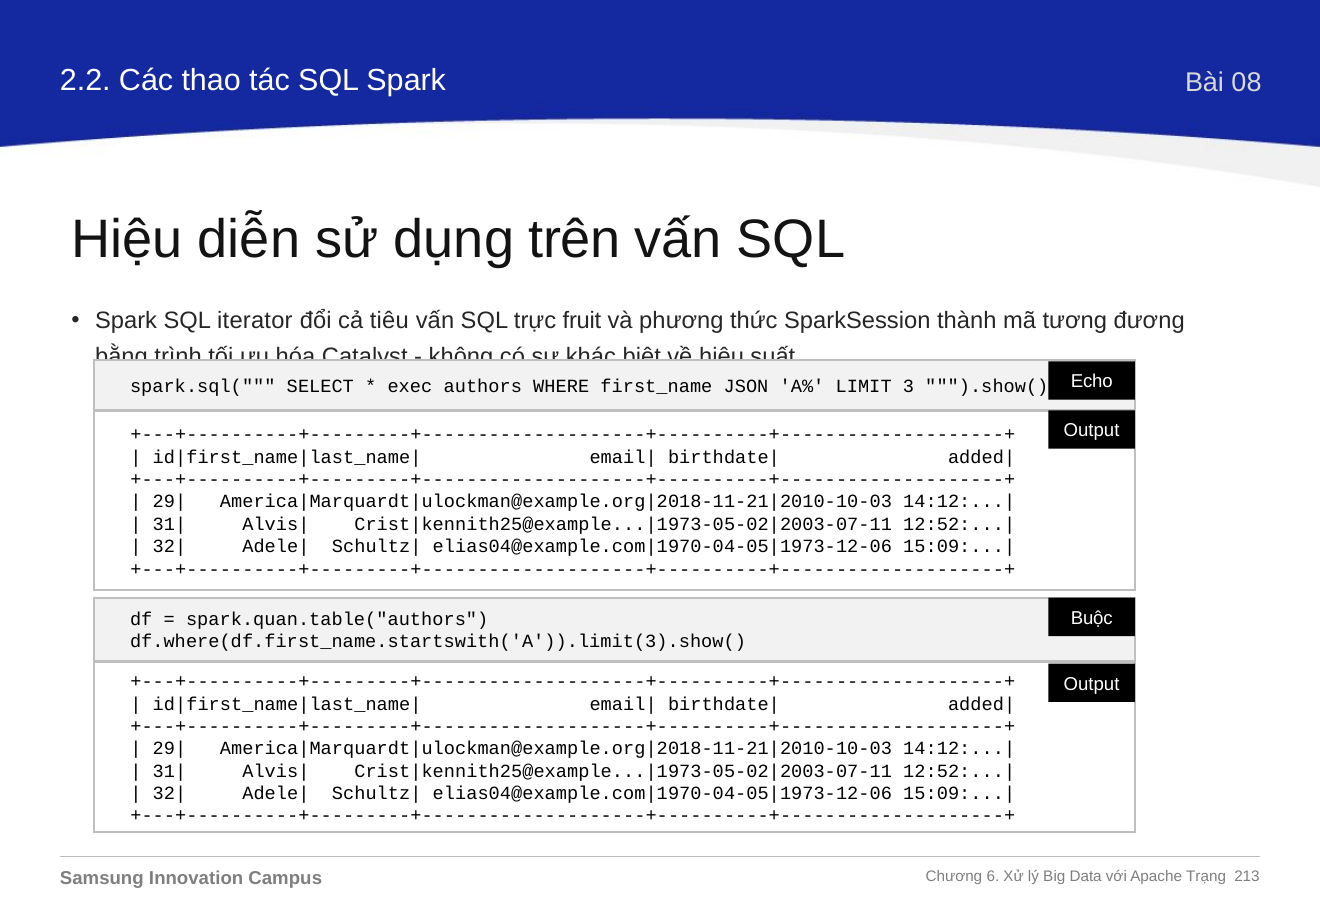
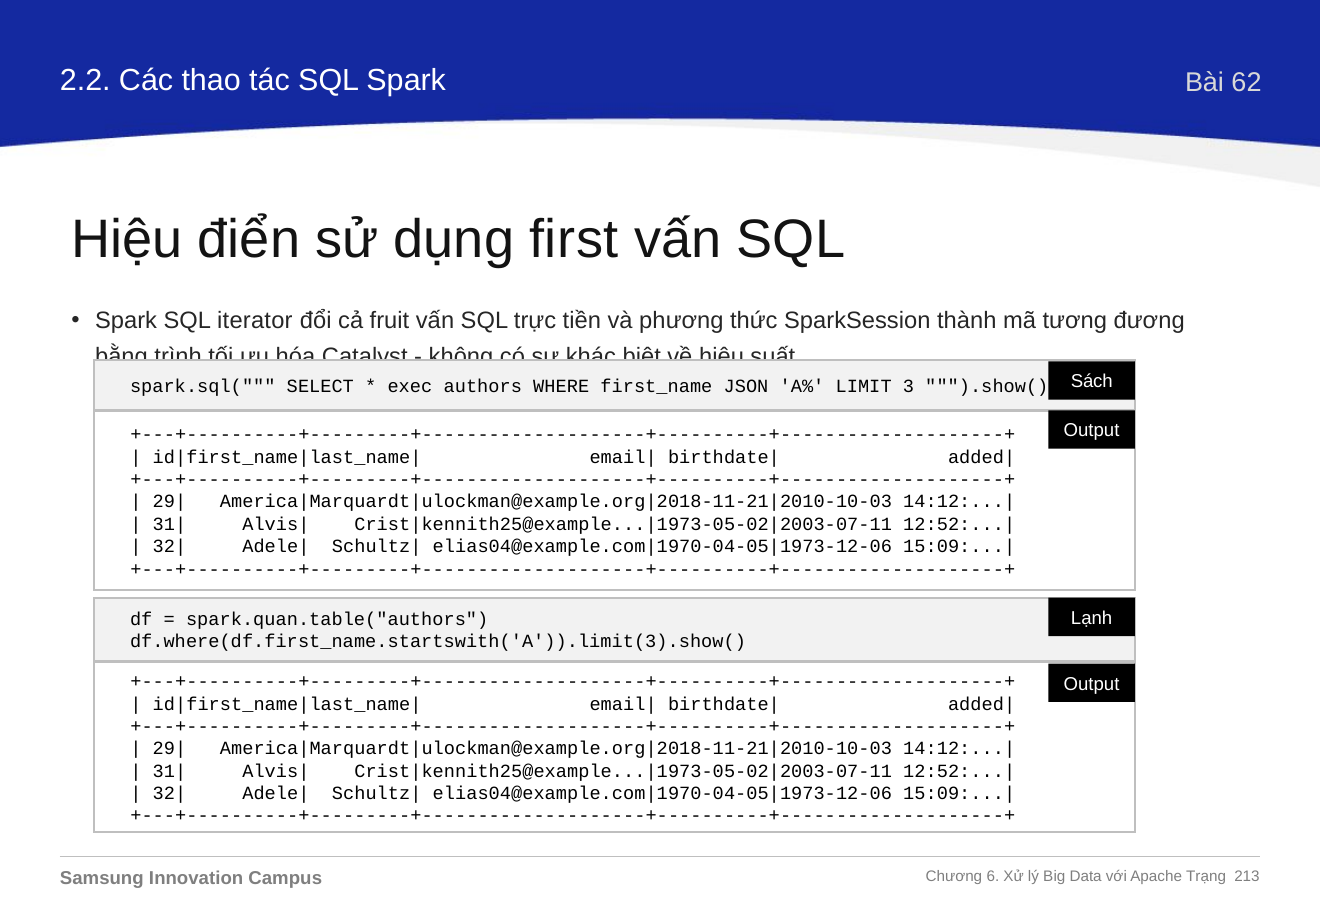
08: 08 -> 62 (1247, 82)
diễn: diễn -> điển (249, 240)
trên: trên -> first (574, 240)
tiêu: tiêu -> fruit (389, 321)
fruit: fruit -> tiền (582, 321)
Echo: Echo -> Sách (1092, 382)
Buộc: Buộc -> Lạnh (1092, 618)
